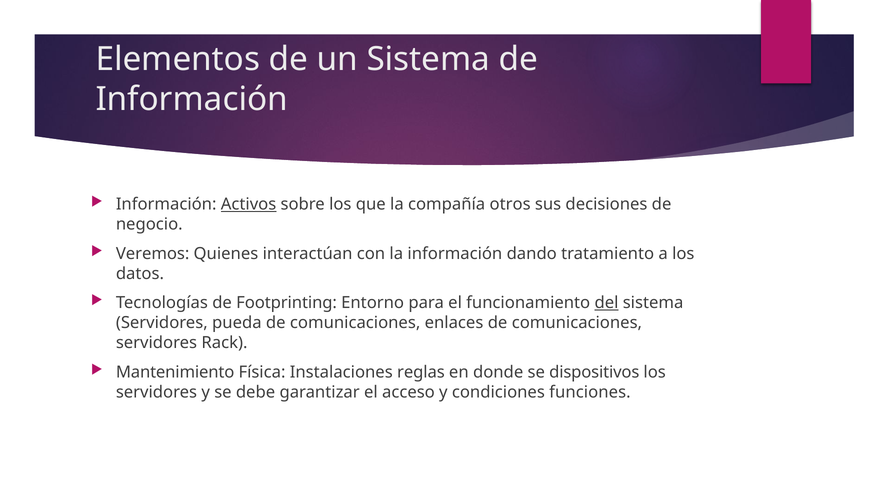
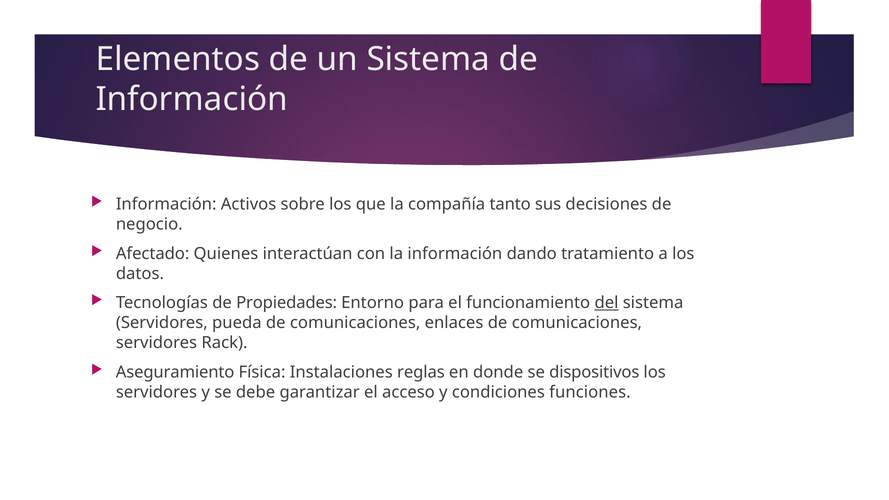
Activos underline: present -> none (249, 204)
otros: otros -> tanto (510, 204)
Veremos: Veremos -> Afectado (153, 254)
Footprinting: Footprinting -> Propiedades (287, 303)
Mantenimiento: Mantenimiento -> Aseguramiento (175, 372)
